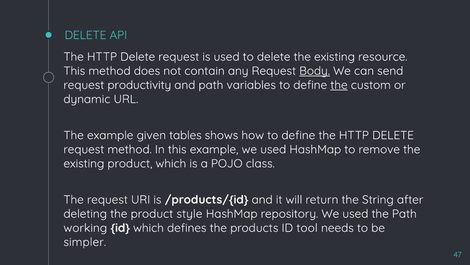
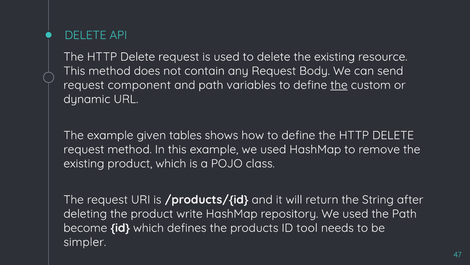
Body underline: present -> none (315, 71)
productivity: productivity -> component (139, 85)
style: style -> write (190, 213)
working: working -> become (85, 227)
